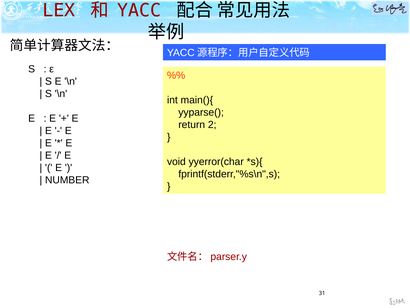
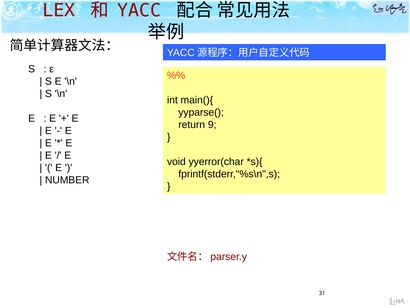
2: 2 -> 9 (212, 125)
